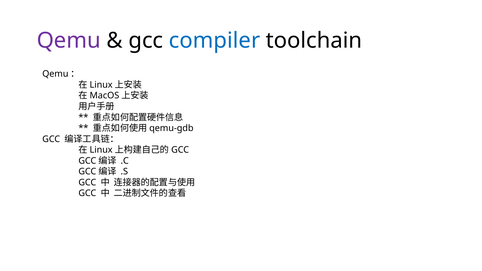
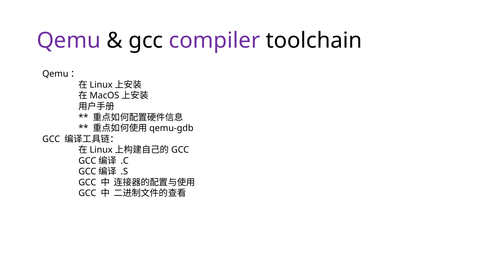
compiler colour: blue -> purple (215, 40)
